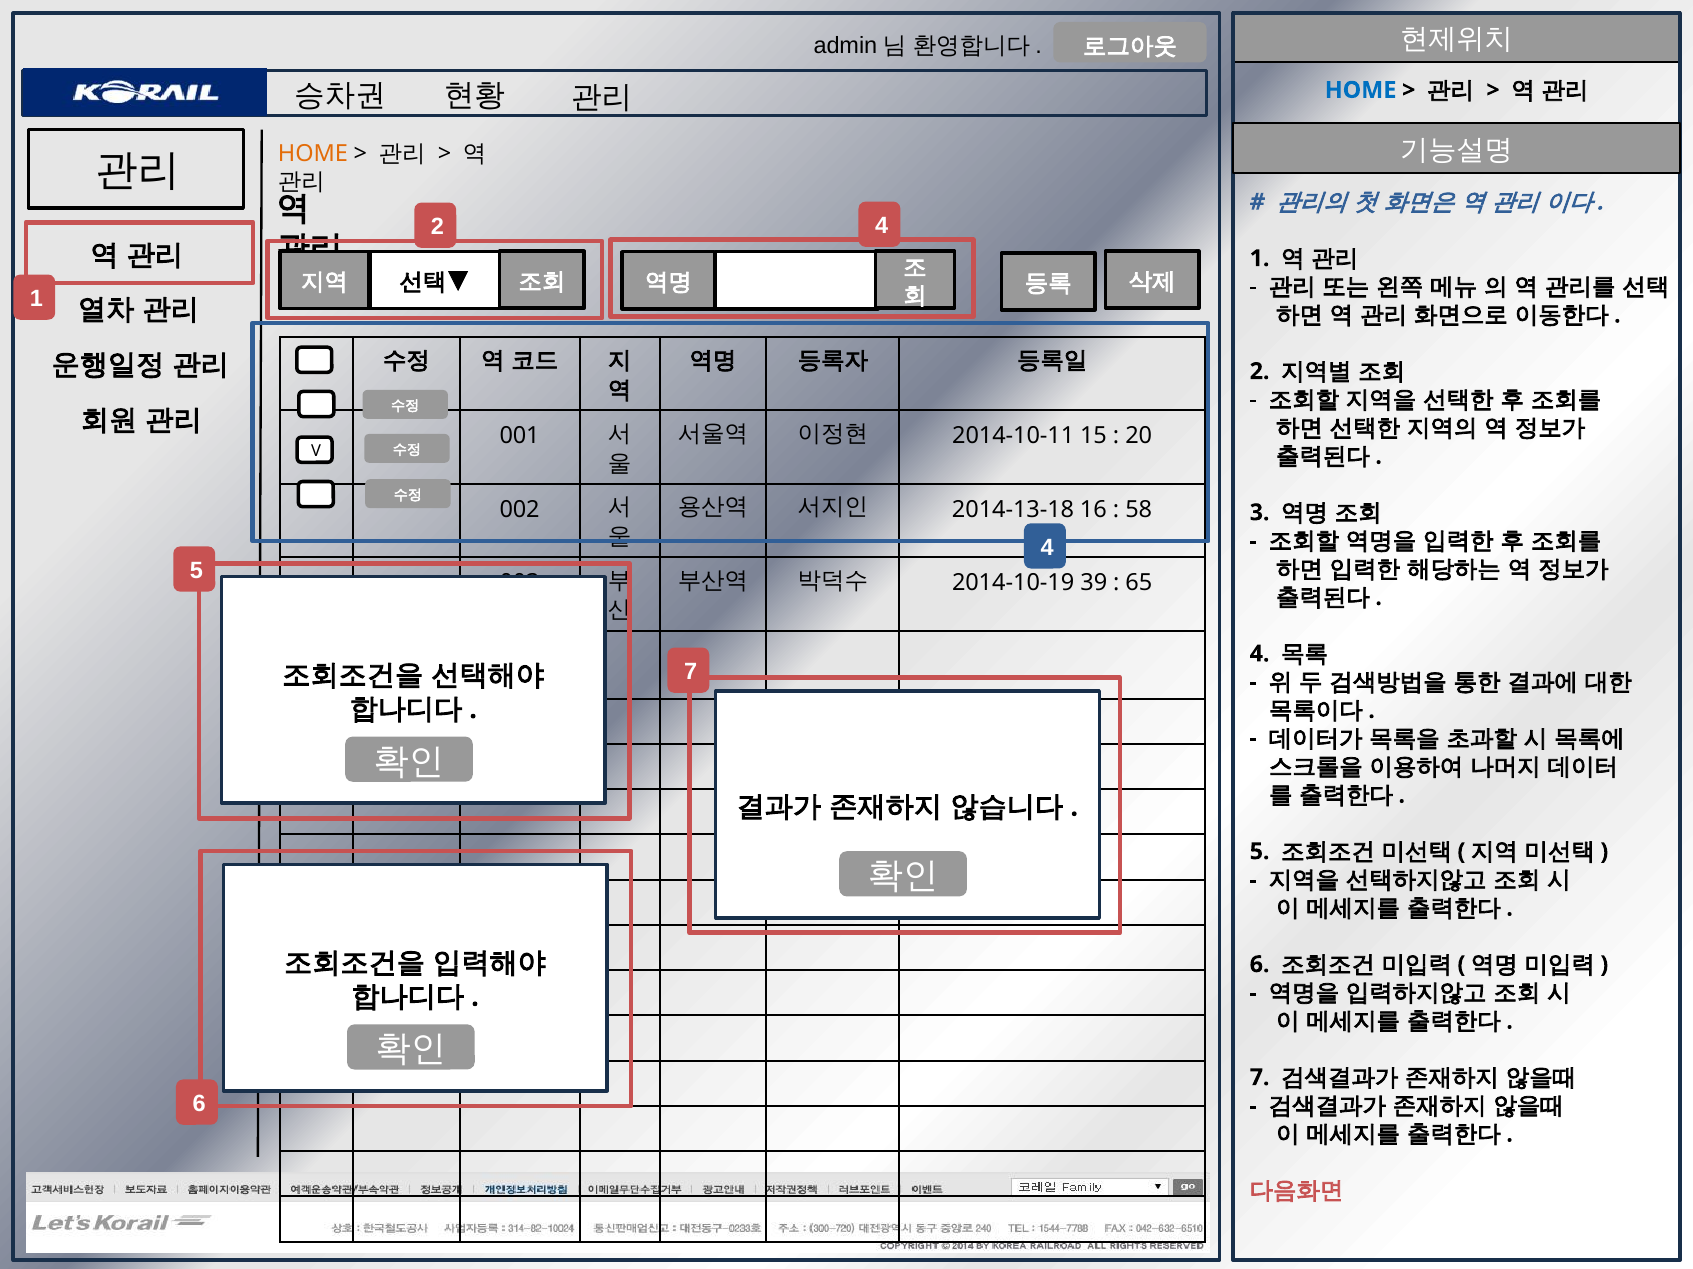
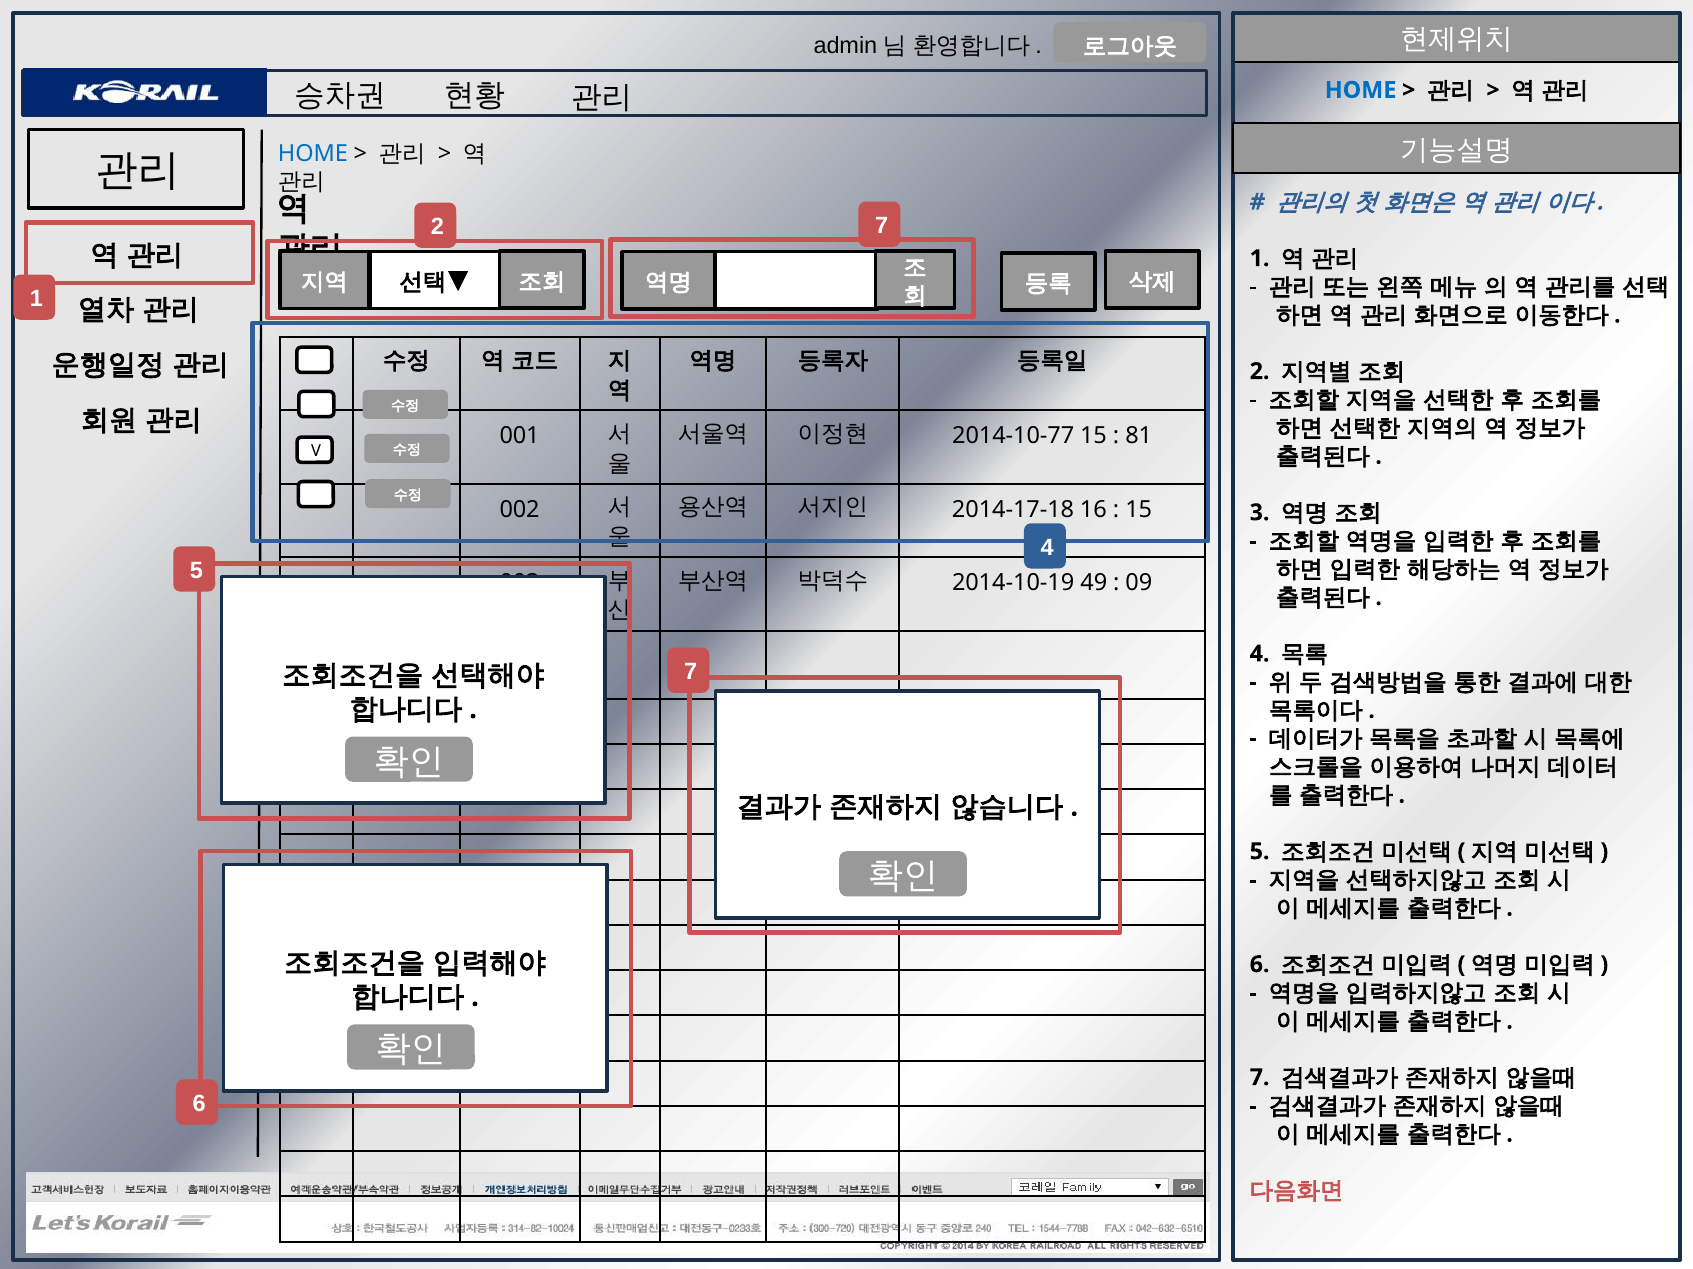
HOME colour: orange -> blue (313, 154)
2 4: 4 -> 7 (882, 226)
2014-10-11: 2014-10-11 -> 2014-10-77 (1013, 436)
20: 20 -> 81 (1139, 436)
2014-13-18: 2014-13-18 -> 2014-17-18 (1013, 510)
58: 58 -> 15 (1139, 510)
39: 39 -> 49 (1094, 583)
65: 65 -> 09 (1139, 583)
